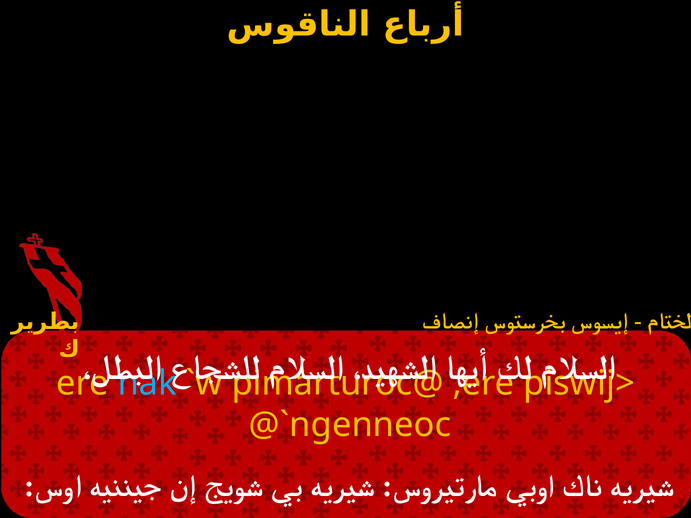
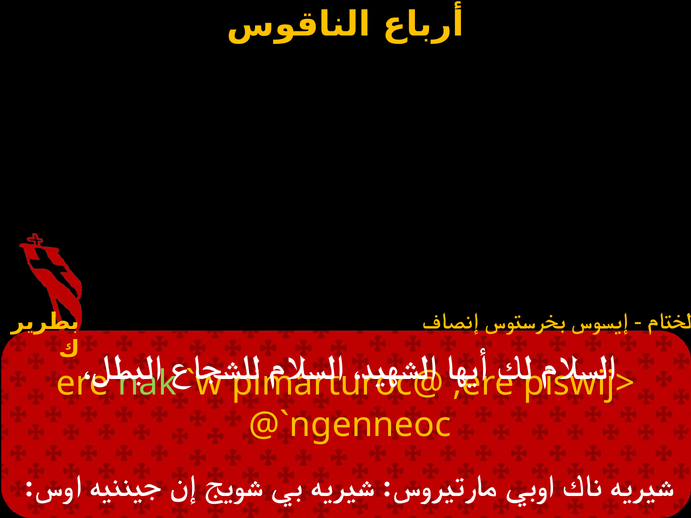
nak colour: light blue -> light green (147, 384)
